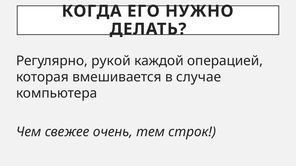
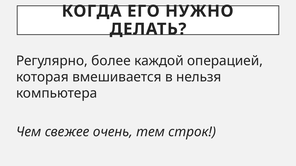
рукой: рукой -> более (111, 61)
случае: случае -> нельзя (199, 77)
